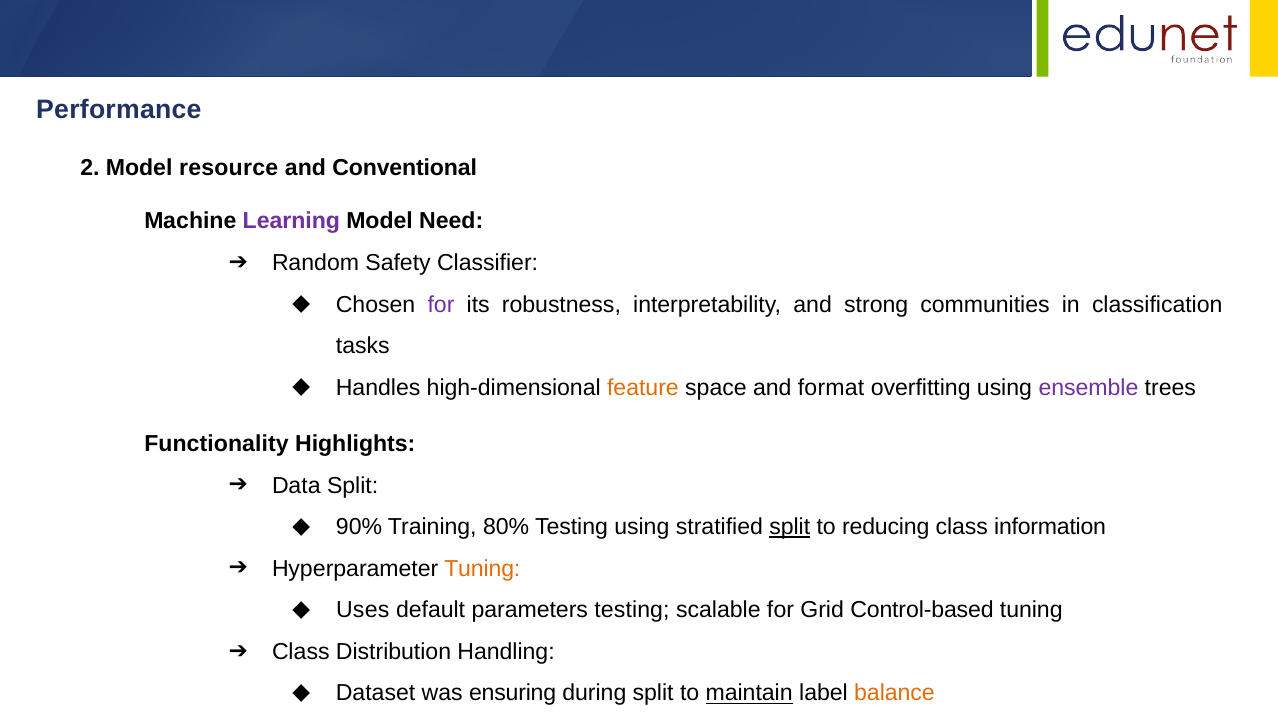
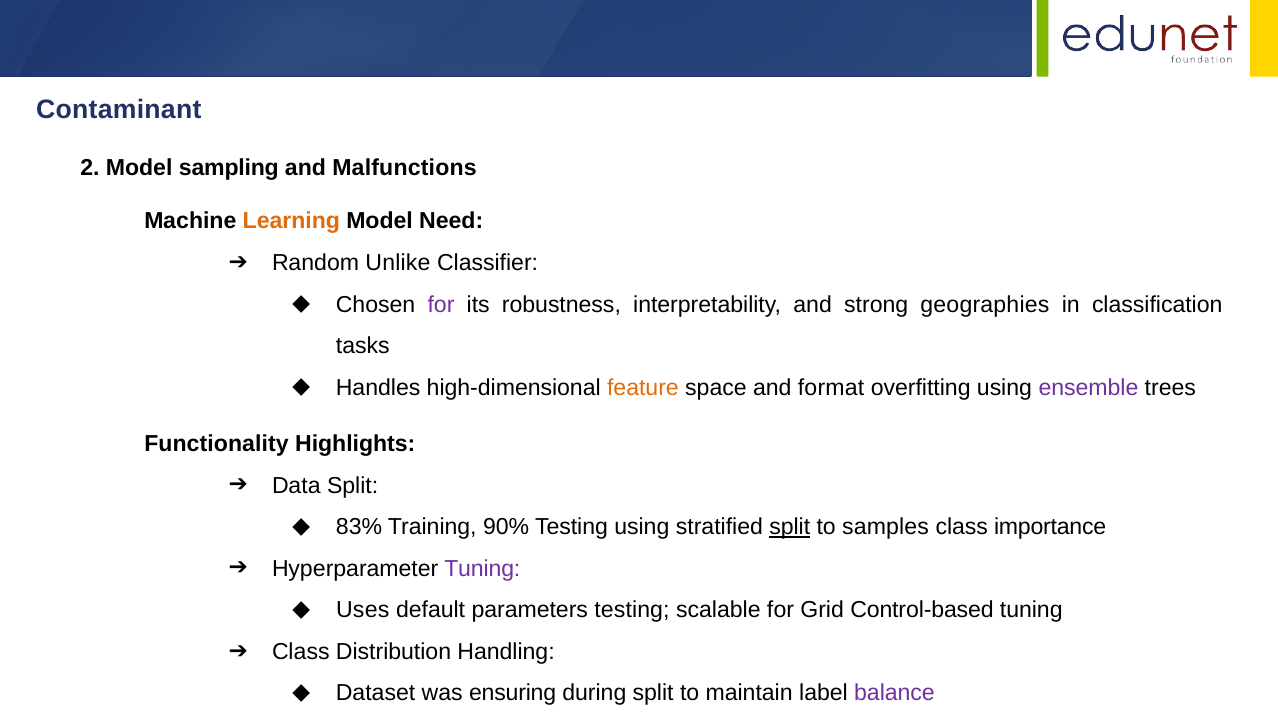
Performance: Performance -> Contaminant (119, 110)
resource: resource -> sampling (229, 168)
Conventional: Conventional -> Malfunctions (404, 168)
Learning colour: purple -> orange (291, 221)
Safety: Safety -> Unlike (398, 263)
communities: communities -> geographies (985, 304)
90%: 90% -> 83% (359, 527)
80%: 80% -> 90% (506, 527)
reducing: reducing -> samples (886, 527)
information: information -> importance (1050, 527)
Tuning colour: orange -> purple (482, 568)
maintain underline: present -> none (749, 693)
balance colour: orange -> purple (894, 693)
